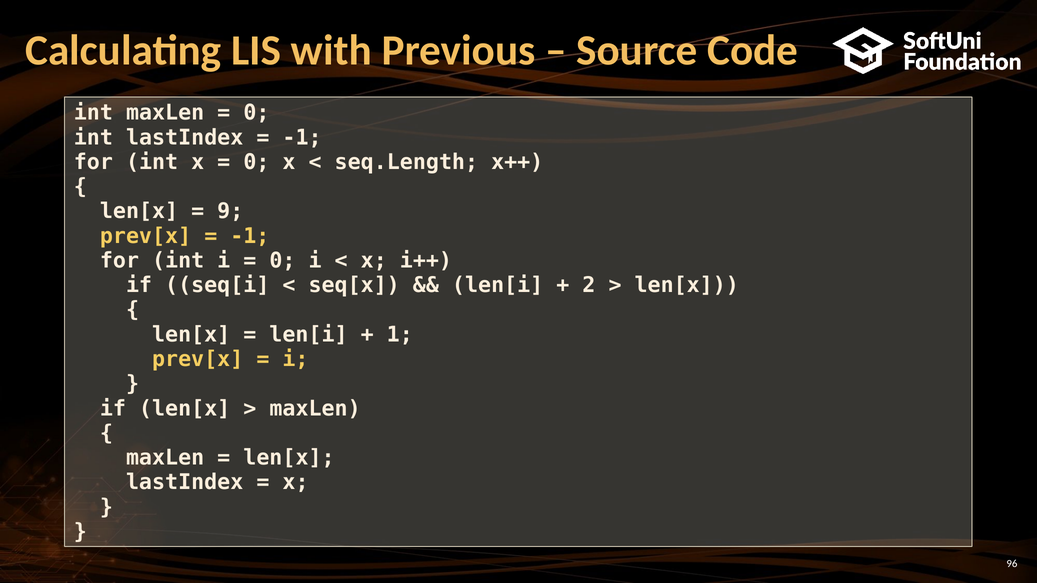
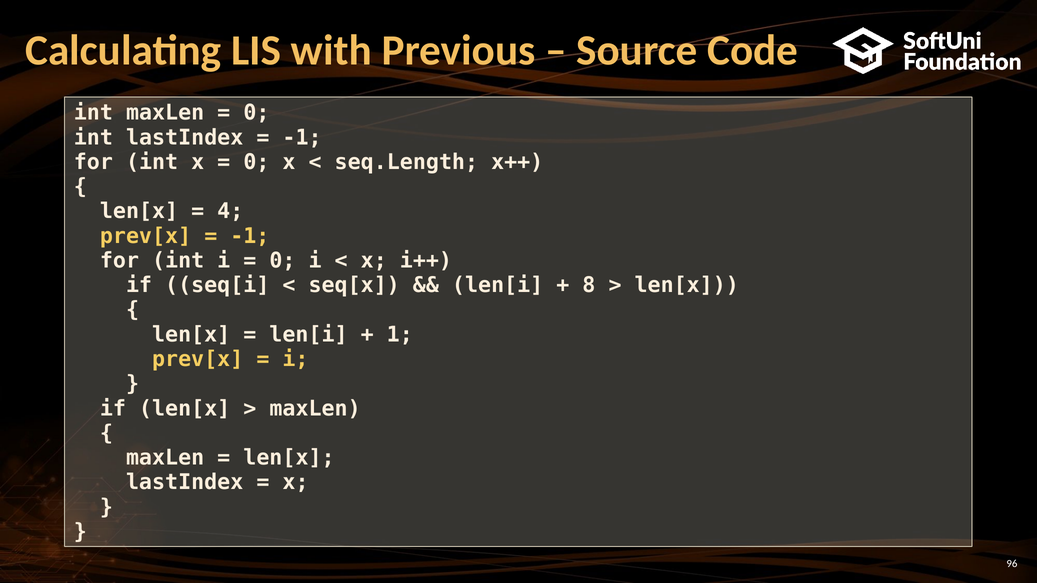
9: 9 -> 4 (230, 211)
2: 2 -> 8 (589, 285)
